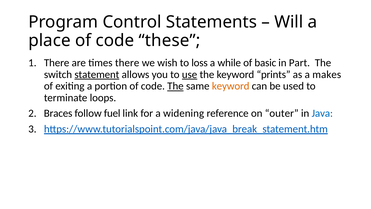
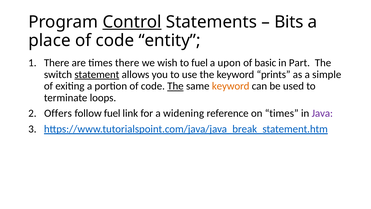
Control underline: none -> present (132, 22)
Will: Will -> Bits (289, 22)
these: these -> entity (170, 40)
to loss: loss -> fuel (200, 63)
while: while -> upon (229, 63)
use underline: present -> none (190, 74)
makes: makes -> simple (327, 74)
Braces: Braces -> Offers (58, 113)
on outer: outer -> times (282, 113)
Java colour: blue -> purple (322, 113)
